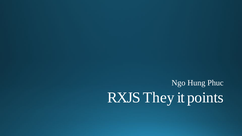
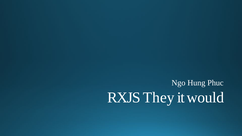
points: points -> would (205, 98)
